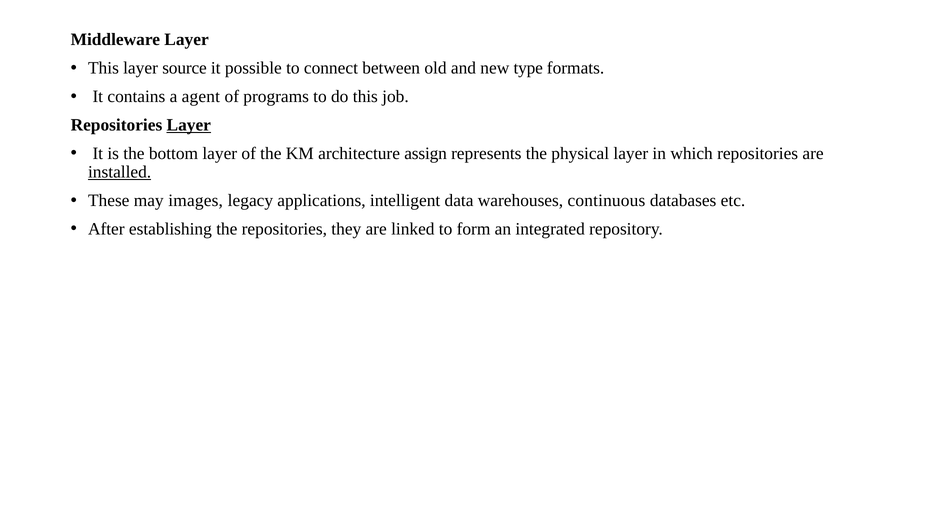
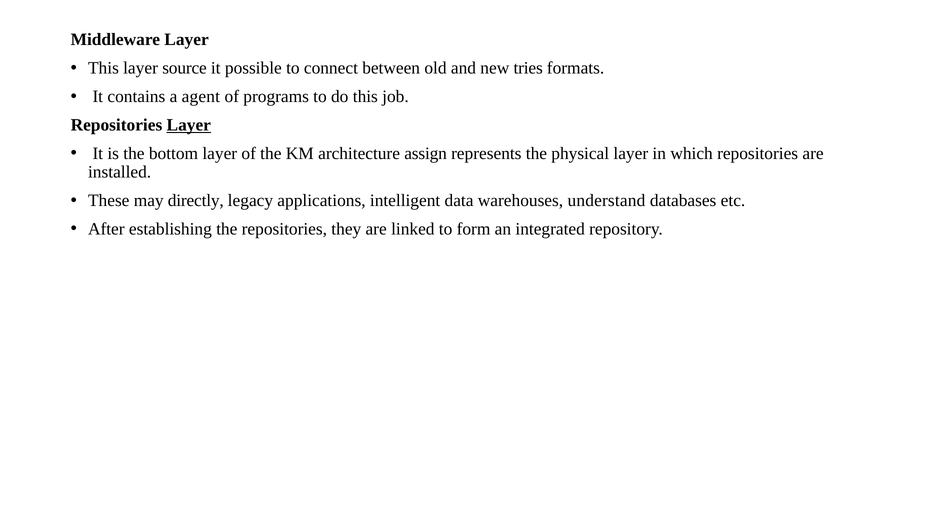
type: type -> tries (528, 68)
installed underline: present -> none (120, 172)
images: images -> directly (196, 201)
continuous: continuous -> understand (606, 201)
